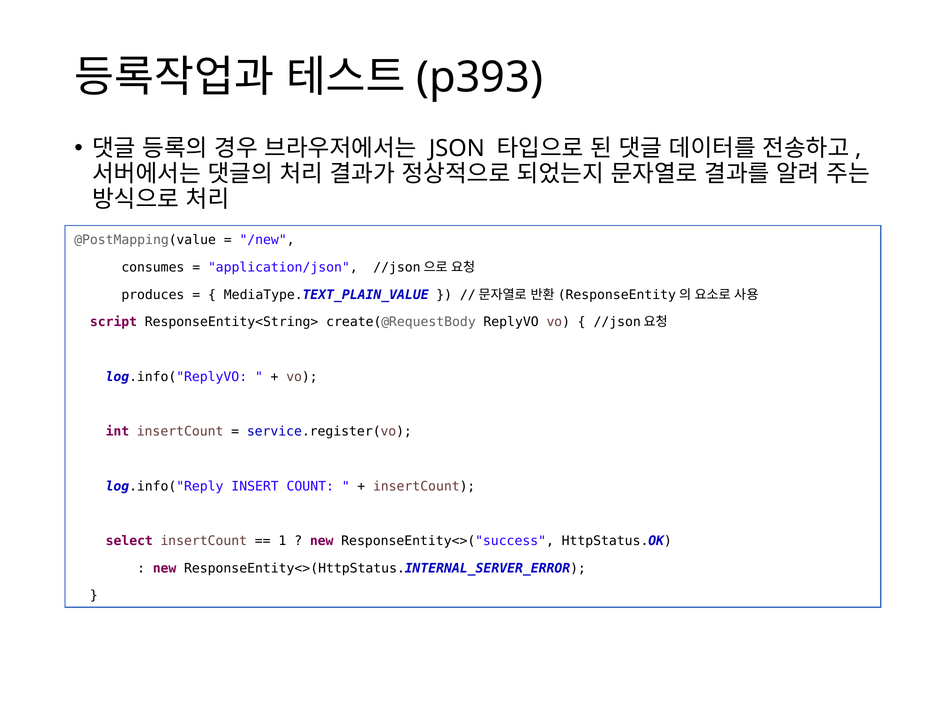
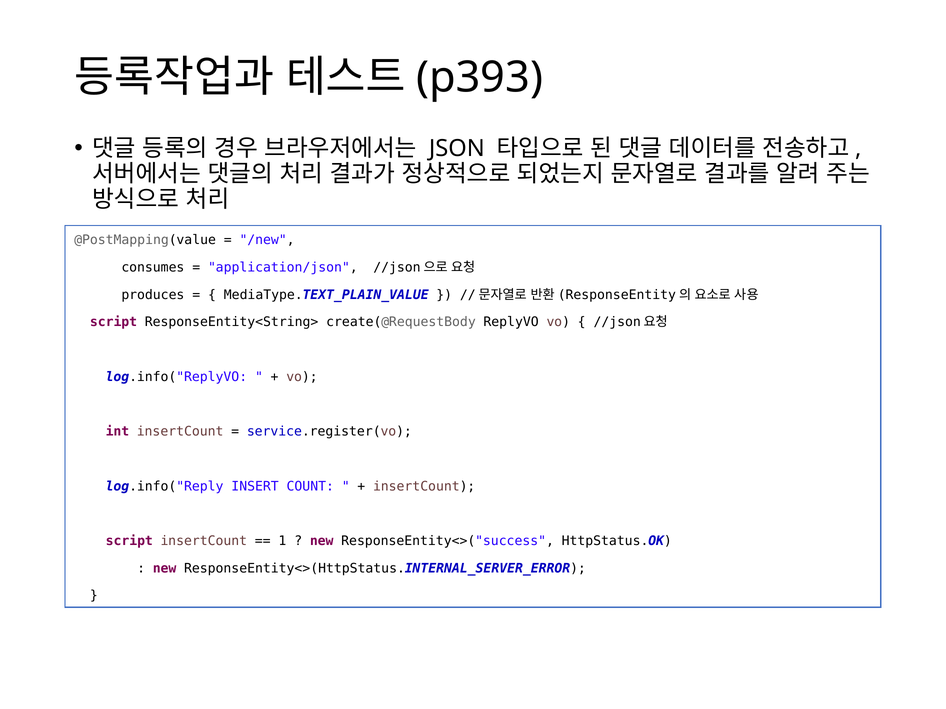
select: select -> script (129, 541)
